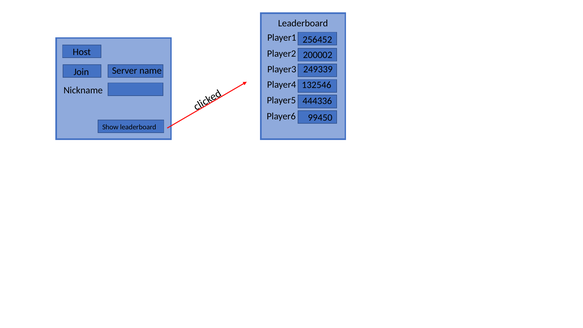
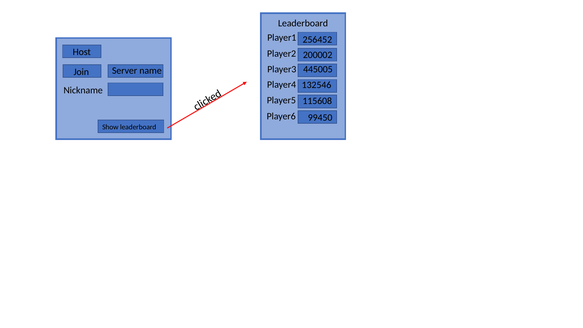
249339: 249339 -> 445005 (318, 69)
444336: 444336 -> 115608 (317, 101)
